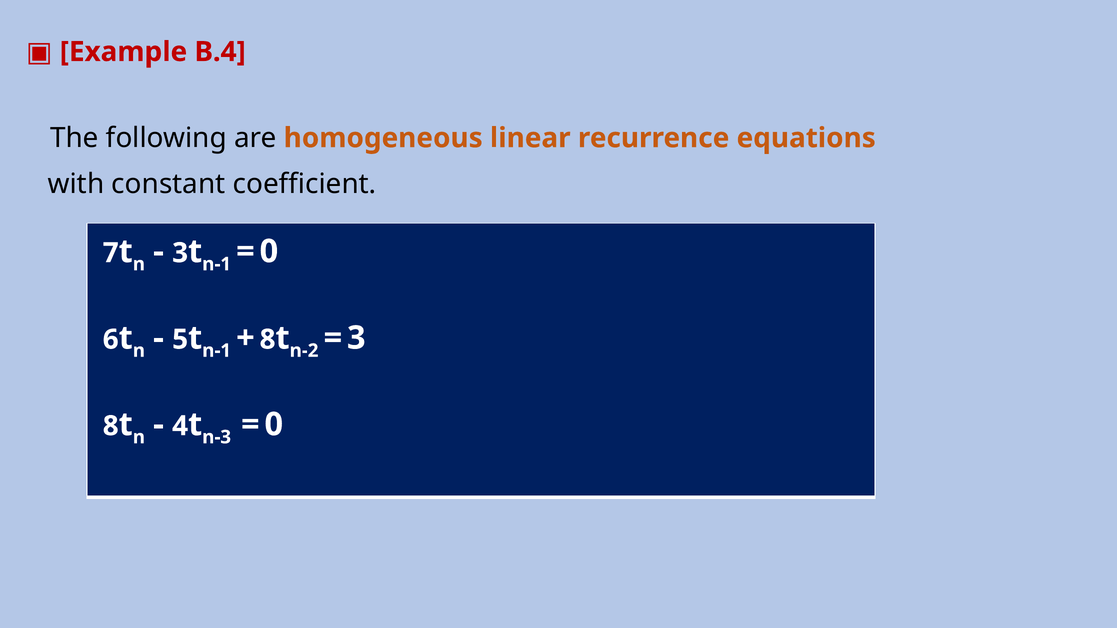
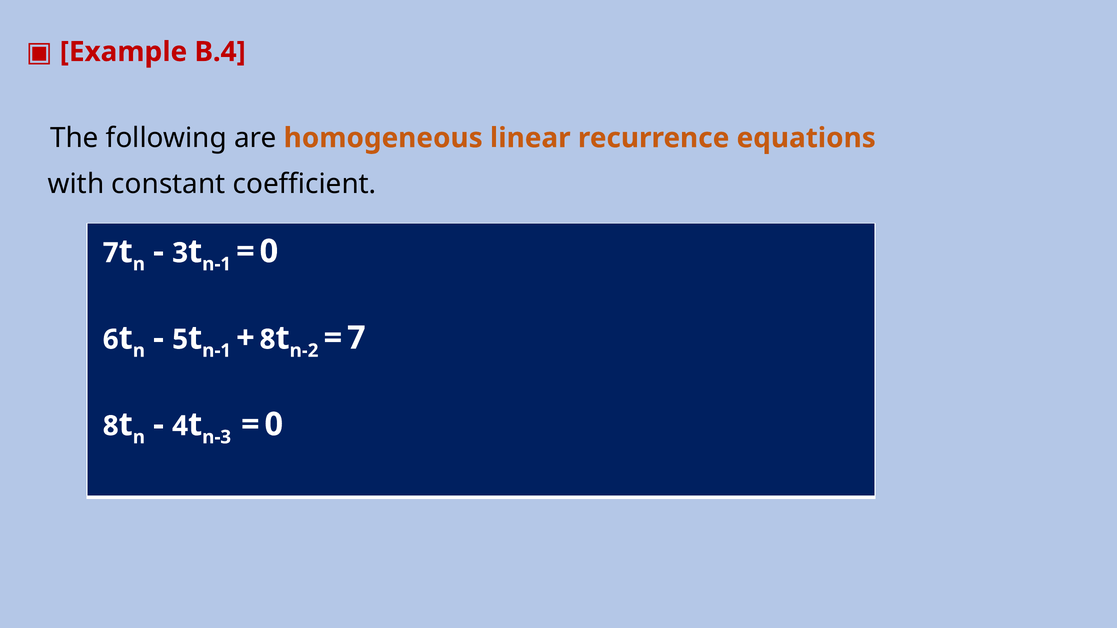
3: 3 -> 7 (356, 338)
